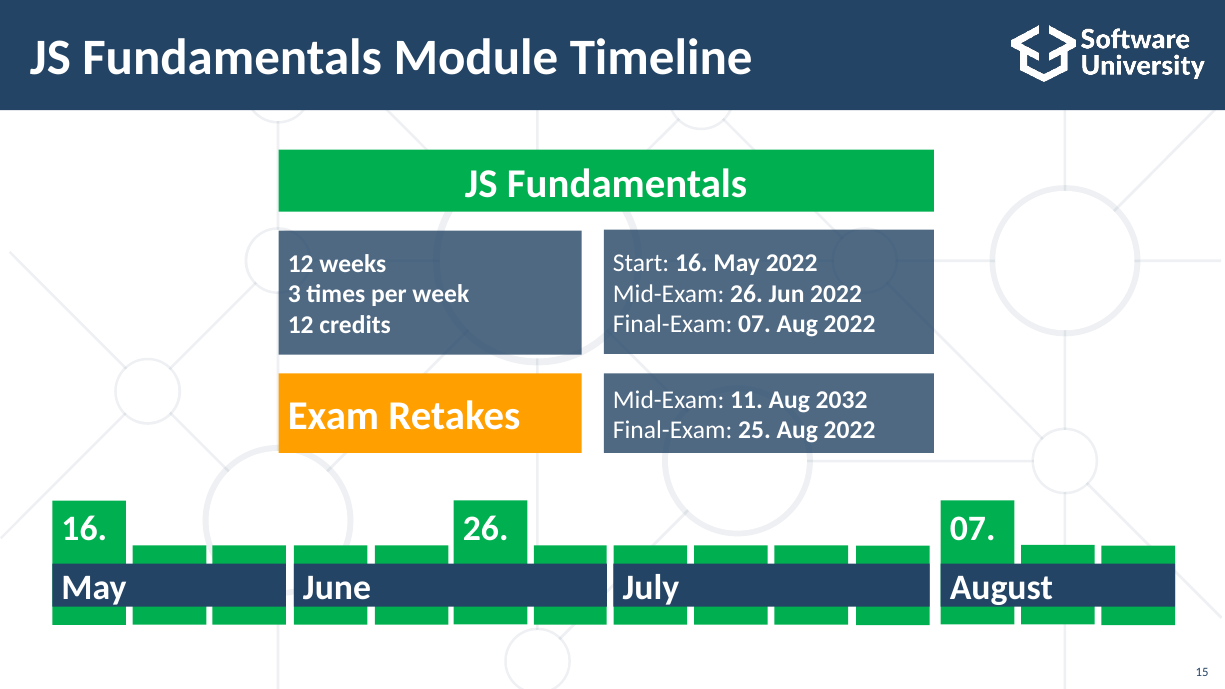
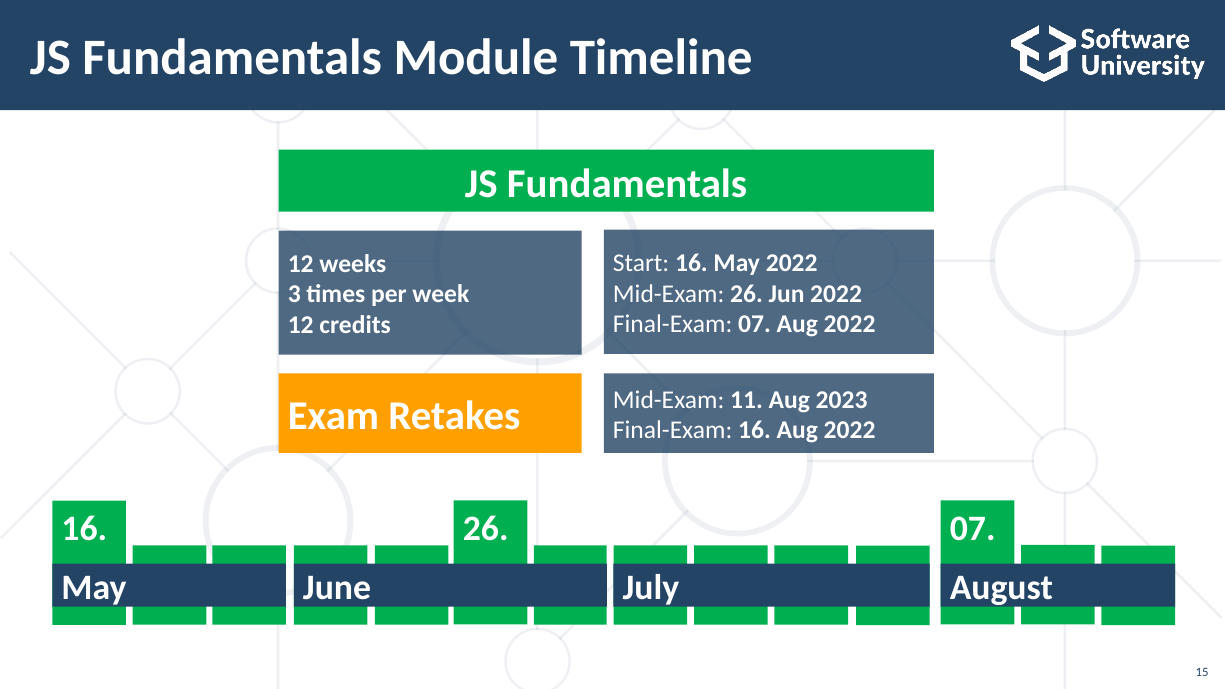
2032: 2032 -> 2023 (842, 400)
Final-Exam 25: 25 -> 16 (754, 430)
